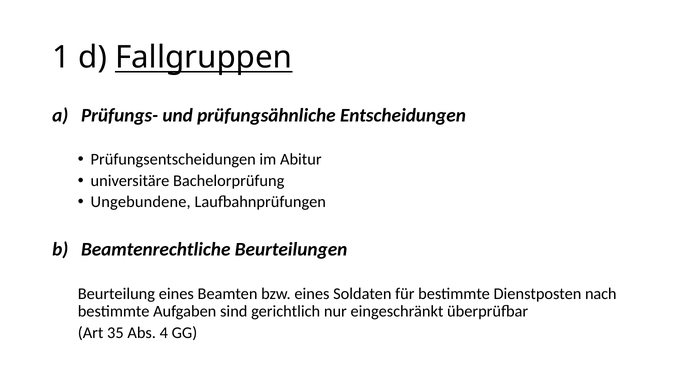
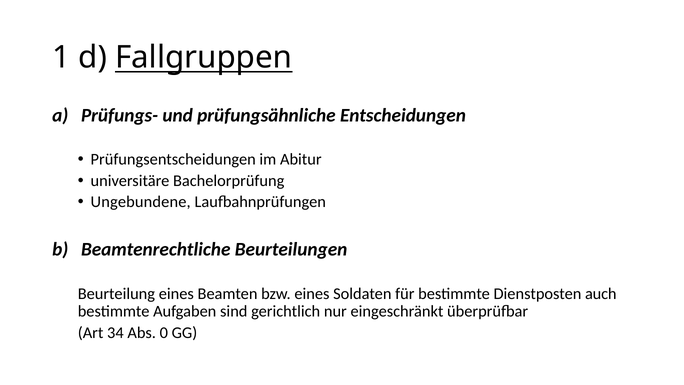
nach: nach -> auch (601, 293)
35: 35 -> 34 (115, 332)
4: 4 -> 0 (164, 332)
